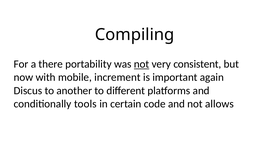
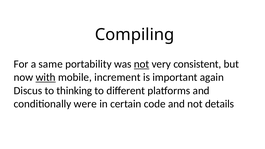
there: there -> same (51, 64)
with underline: none -> present (46, 77)
another: another -> thinking (74, 91)
tools: tools -> were (85, 104)
allows: allows -> details (220, 104)
